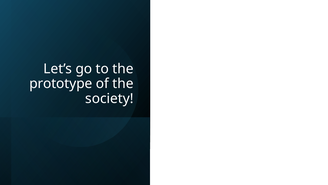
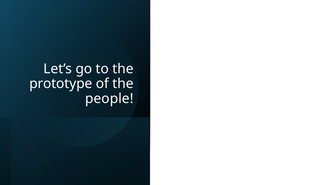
society: society -> people (109, 98)
